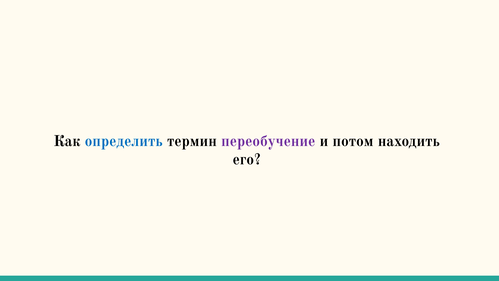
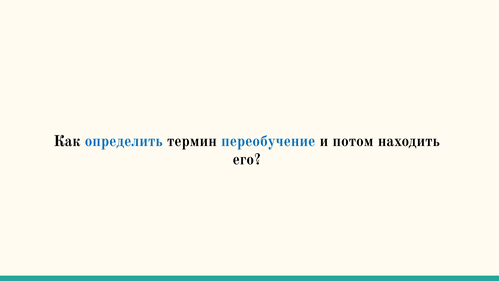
переобучение colour: purple -> blue (268, 141)
